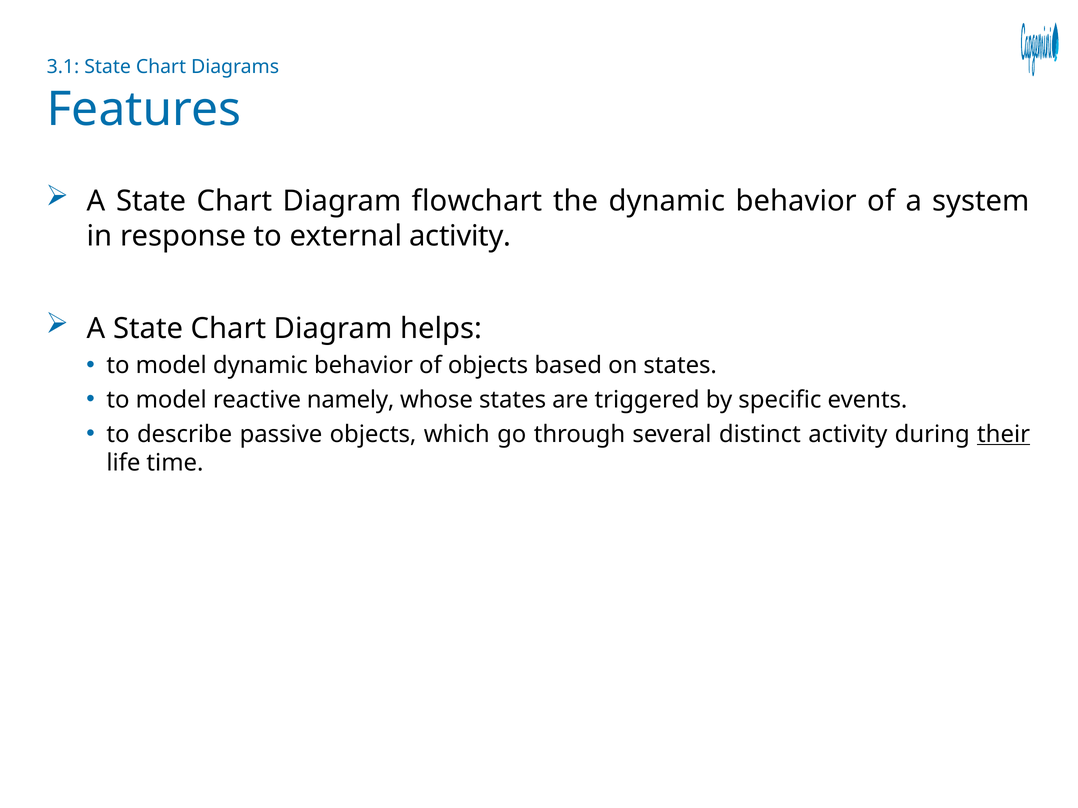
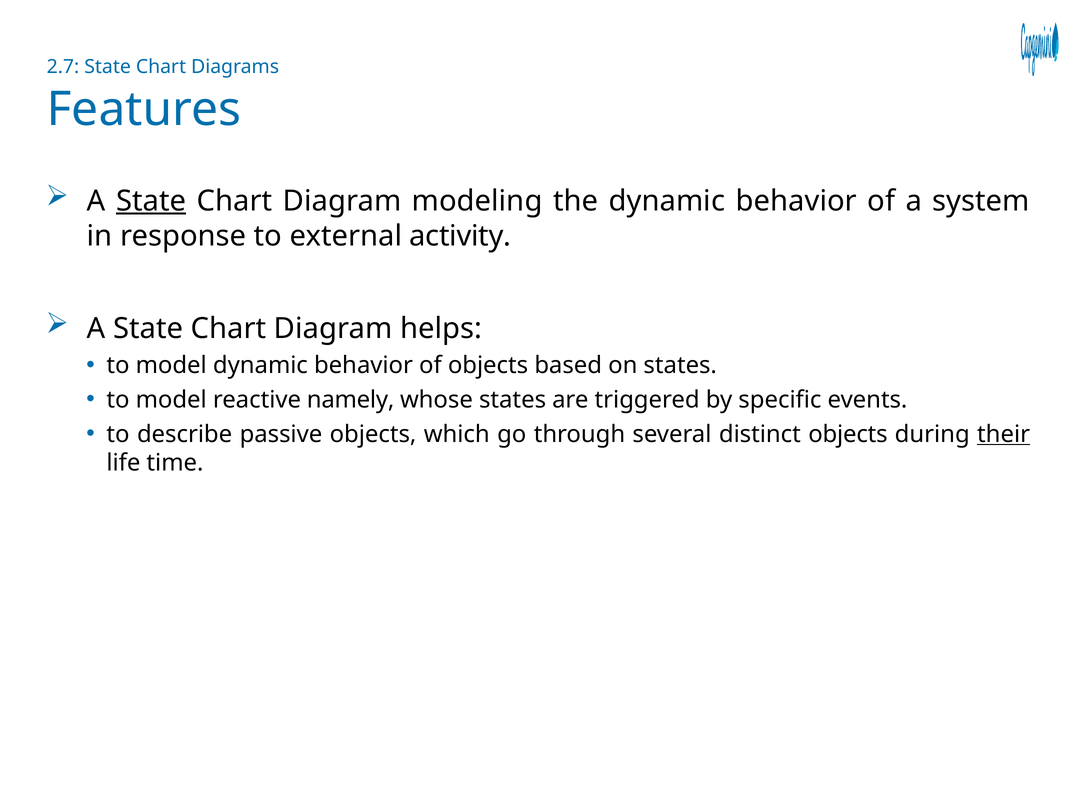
3.1: 3.1 -> 2.7 (63, 67)
State underline: none -> present (151, 201)
flowchart: flowchart -> modeling (477, 201)
distinct activity: activity -> objects (848, 434)
